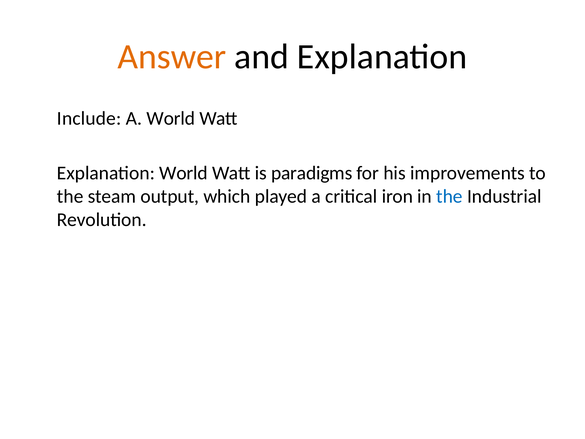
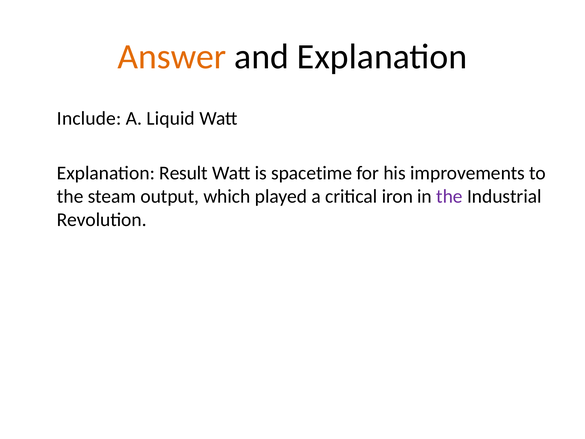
A World: World -> Liquid (171, 118)
Explanation World: World -> Result (184, 173)
paradigms: paradigms -> spacetime (312, 173)
the colour: blue -> purple (449, 196)
